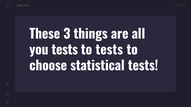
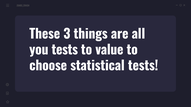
to tests: tests -> value (109, 50)
